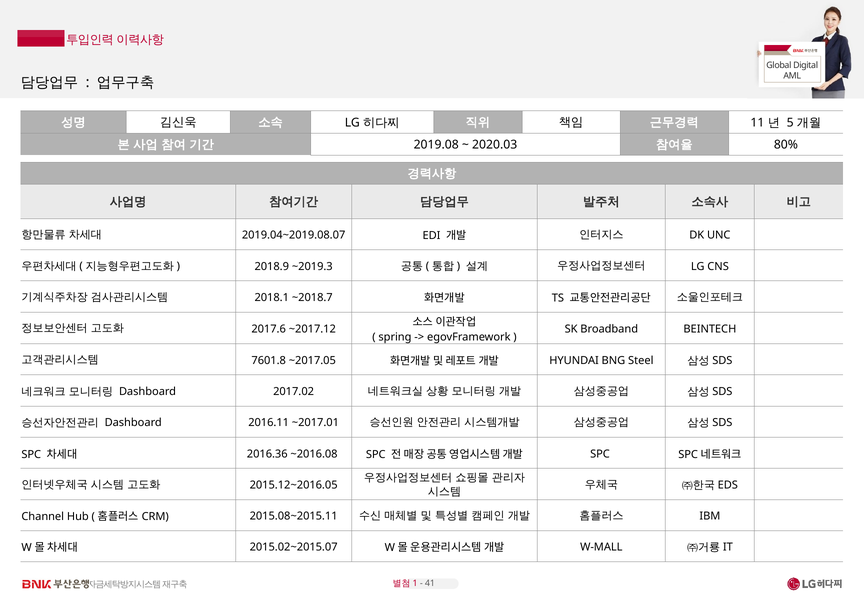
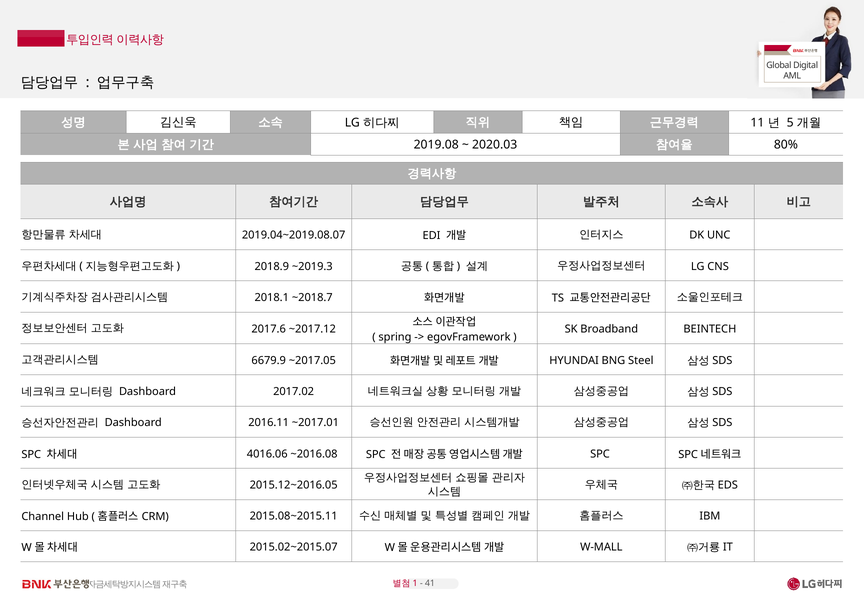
7601.8: 7601.8 -> 6679.9 (269, 361)
2016.36: 2016.36 -> 4016.06 (267, 454)
